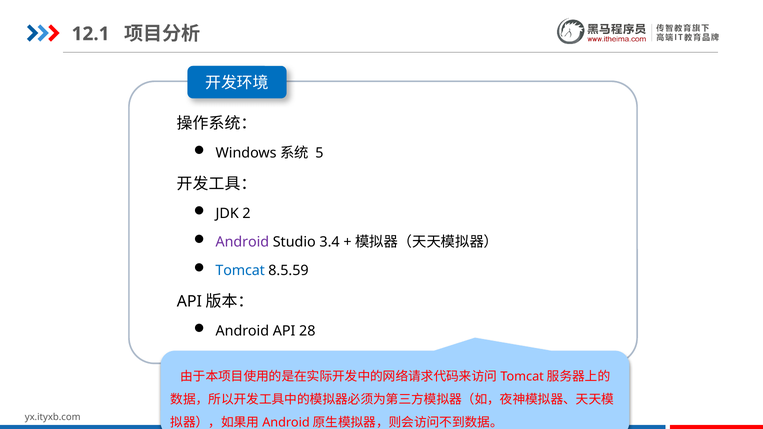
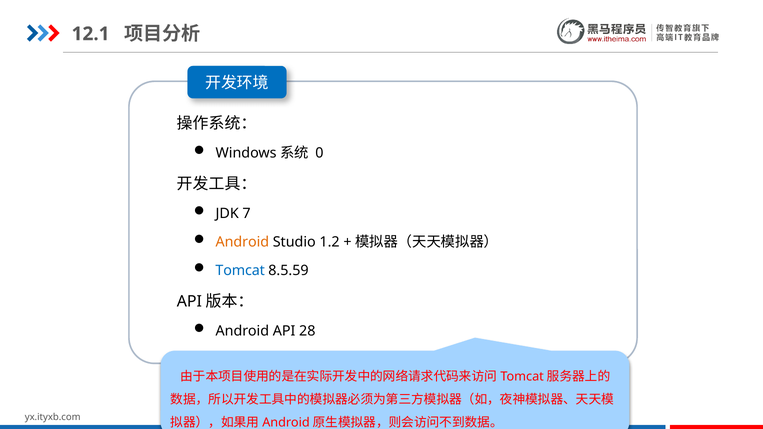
5: 5 -> 0 (319, 153)
2: 2 -> 7 (247, 214)
Android colour: purple -> orange (242, 242)
3.4: 3.4 -> 1.2 (330, 242)
